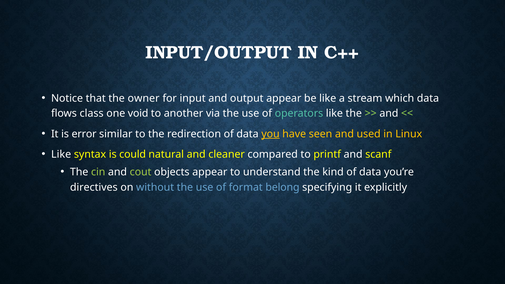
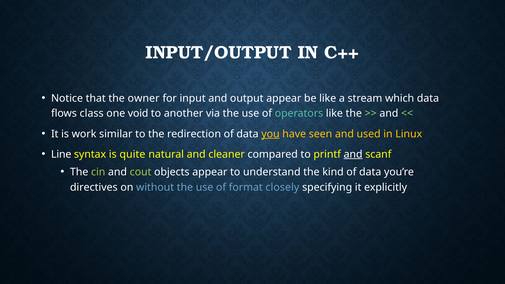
error: error -> work (84, 134)
Like: Like -> Line (61, 154)
could: could -> quite (132, 154)
and underline: none -> present (353, 154)
belong: belong -> closely (282, 187)
